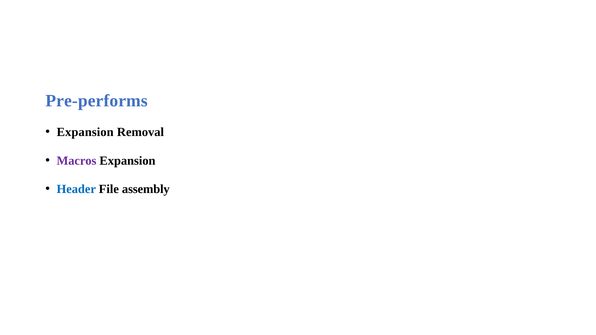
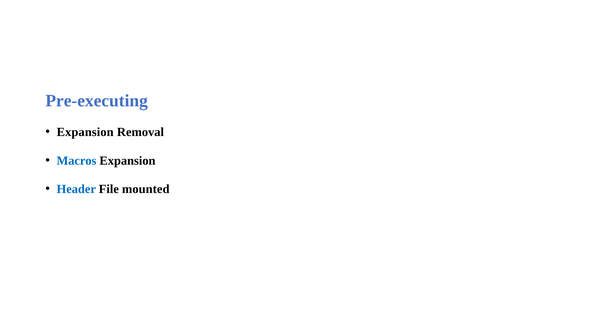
Pre-performs: Pre-performs -> Pre-executing (97, 101)
Macros colour: purple -> blue (77, 161)
assembly: assembly -> mounted (146, 189)
